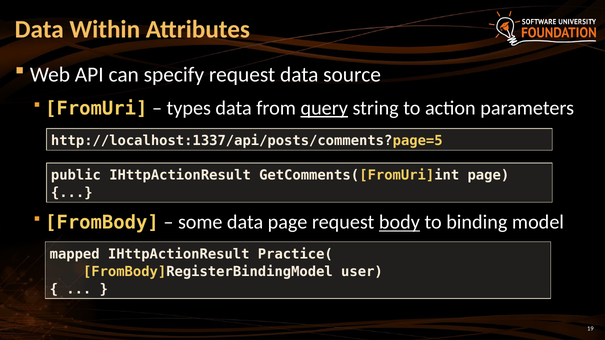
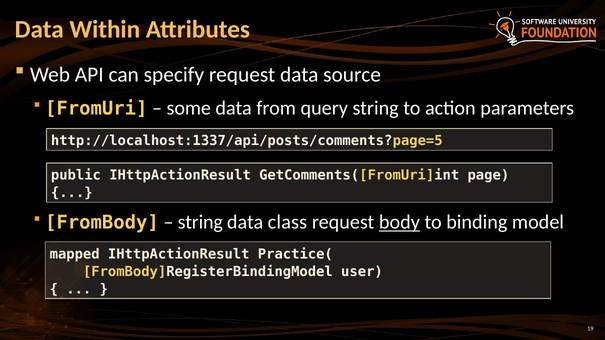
types: types -> some (189, 108)
query underline: present -> none (324, 108)
some: some -> string (200, 223)
data page: page -> class (287, 223)
